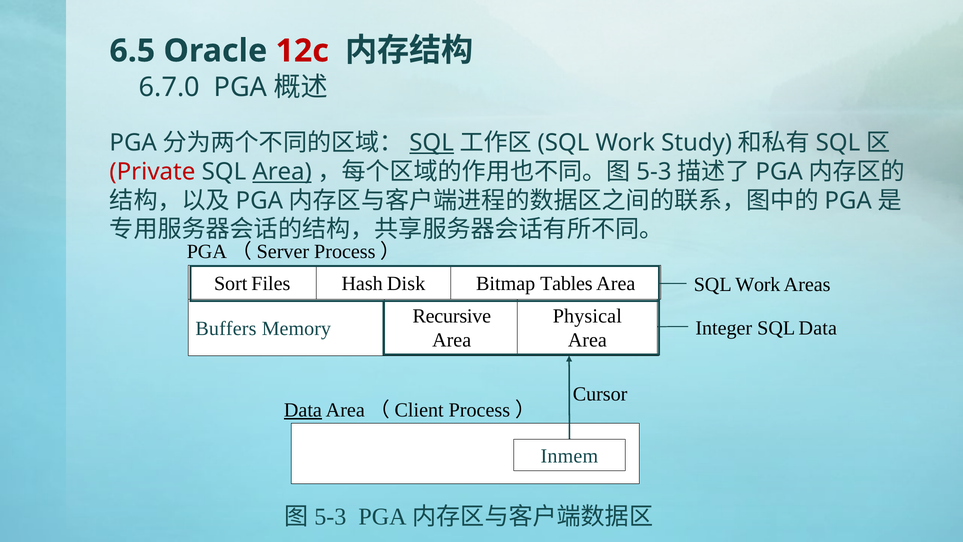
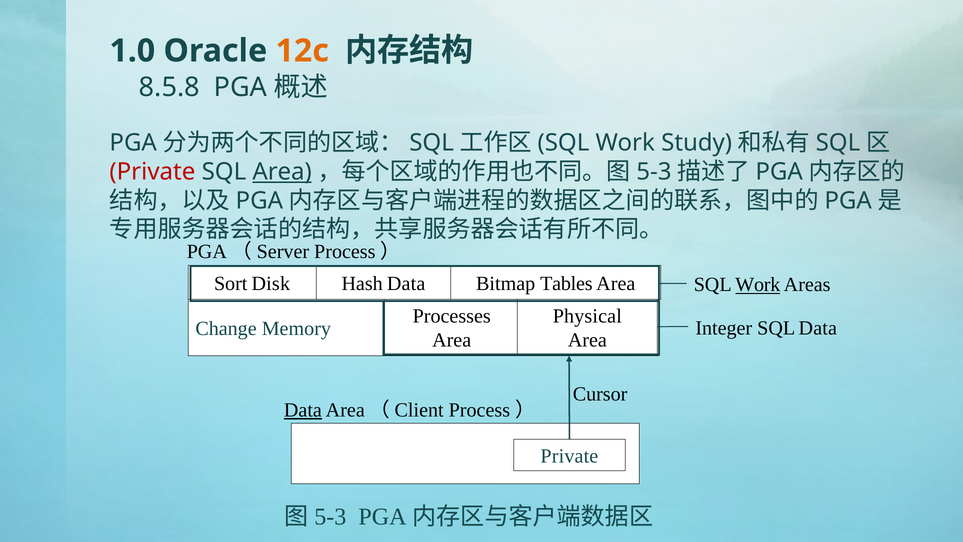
6.5: 6.5 -> 1.0 (132, 51)
12c colour: red -> orange (302, 51)
6.7.0: 6.7.0 -> 8.5.8 (169, 87)
SQL underline: present -> none (432, 143)
Files: Files -> Disk (271, 284)
Hash Disk: Disk -> Data (406, 284)
Work underline: none -> present (758, 285)
Recursive: Recursive -> Processes (452, 316)
Buffers: Buffers -> Change (226, 329)
Inmem: Inmem -> Private (569, 456)
